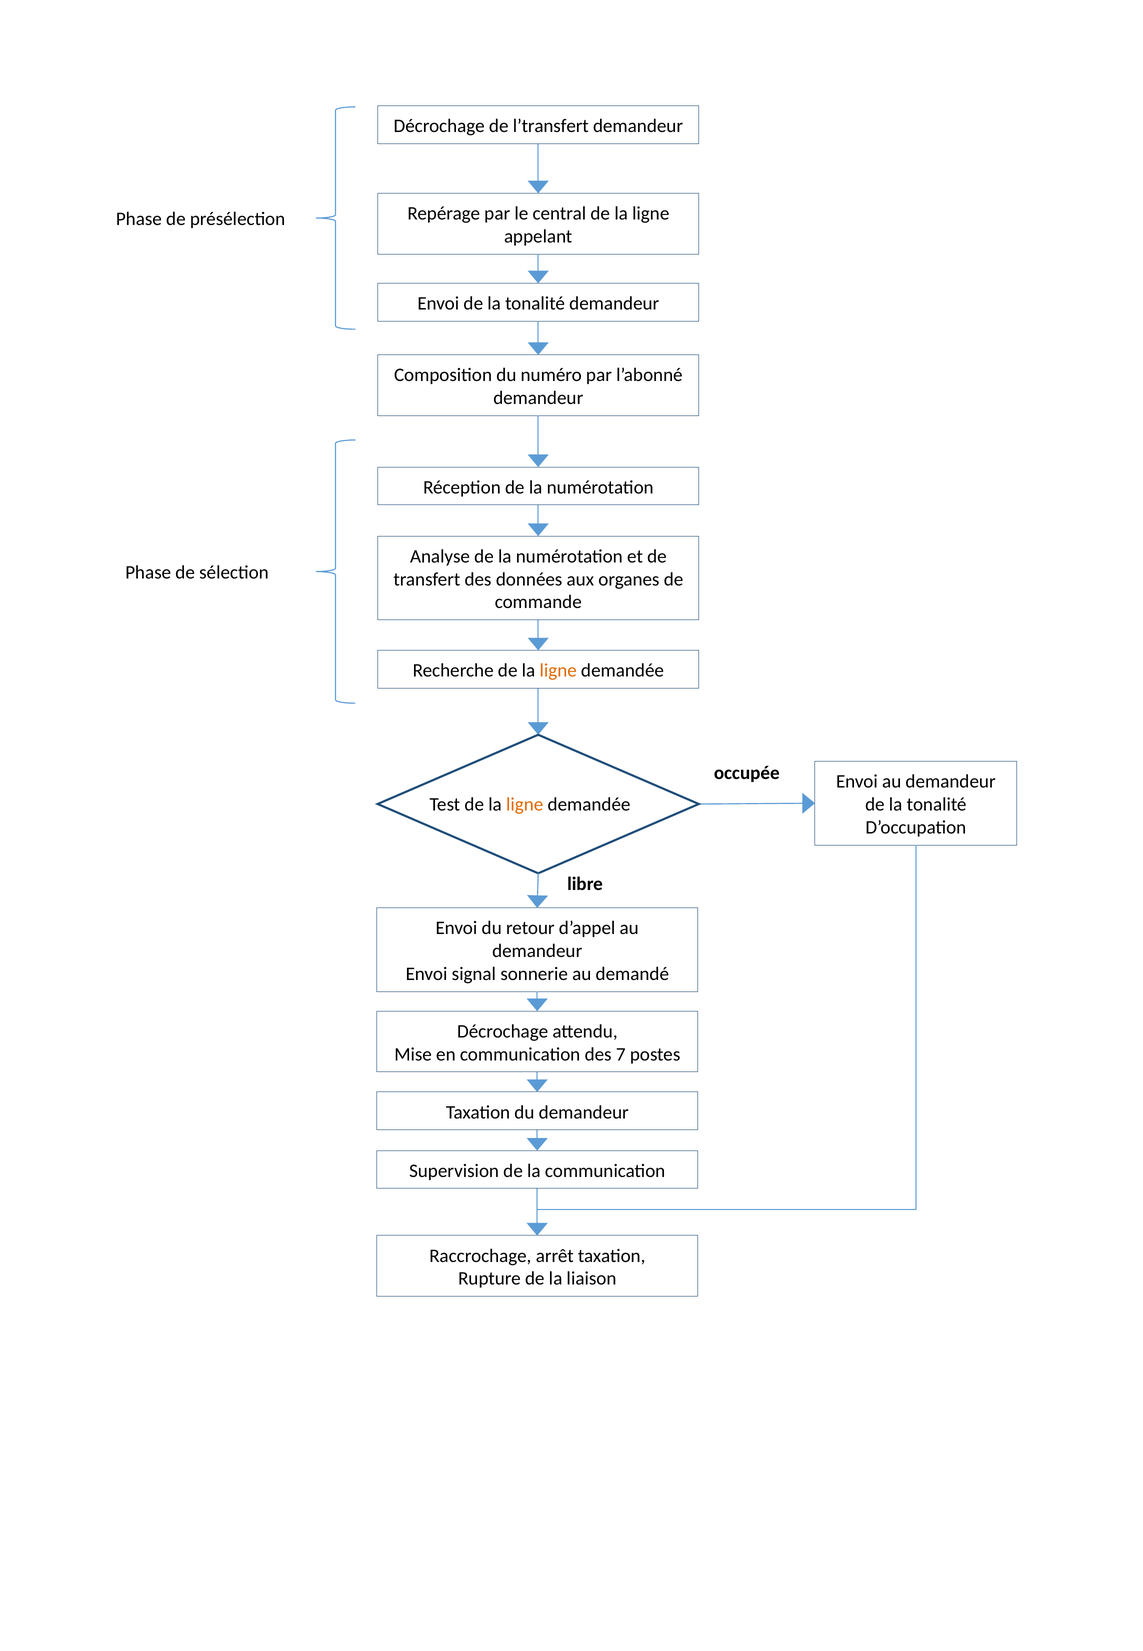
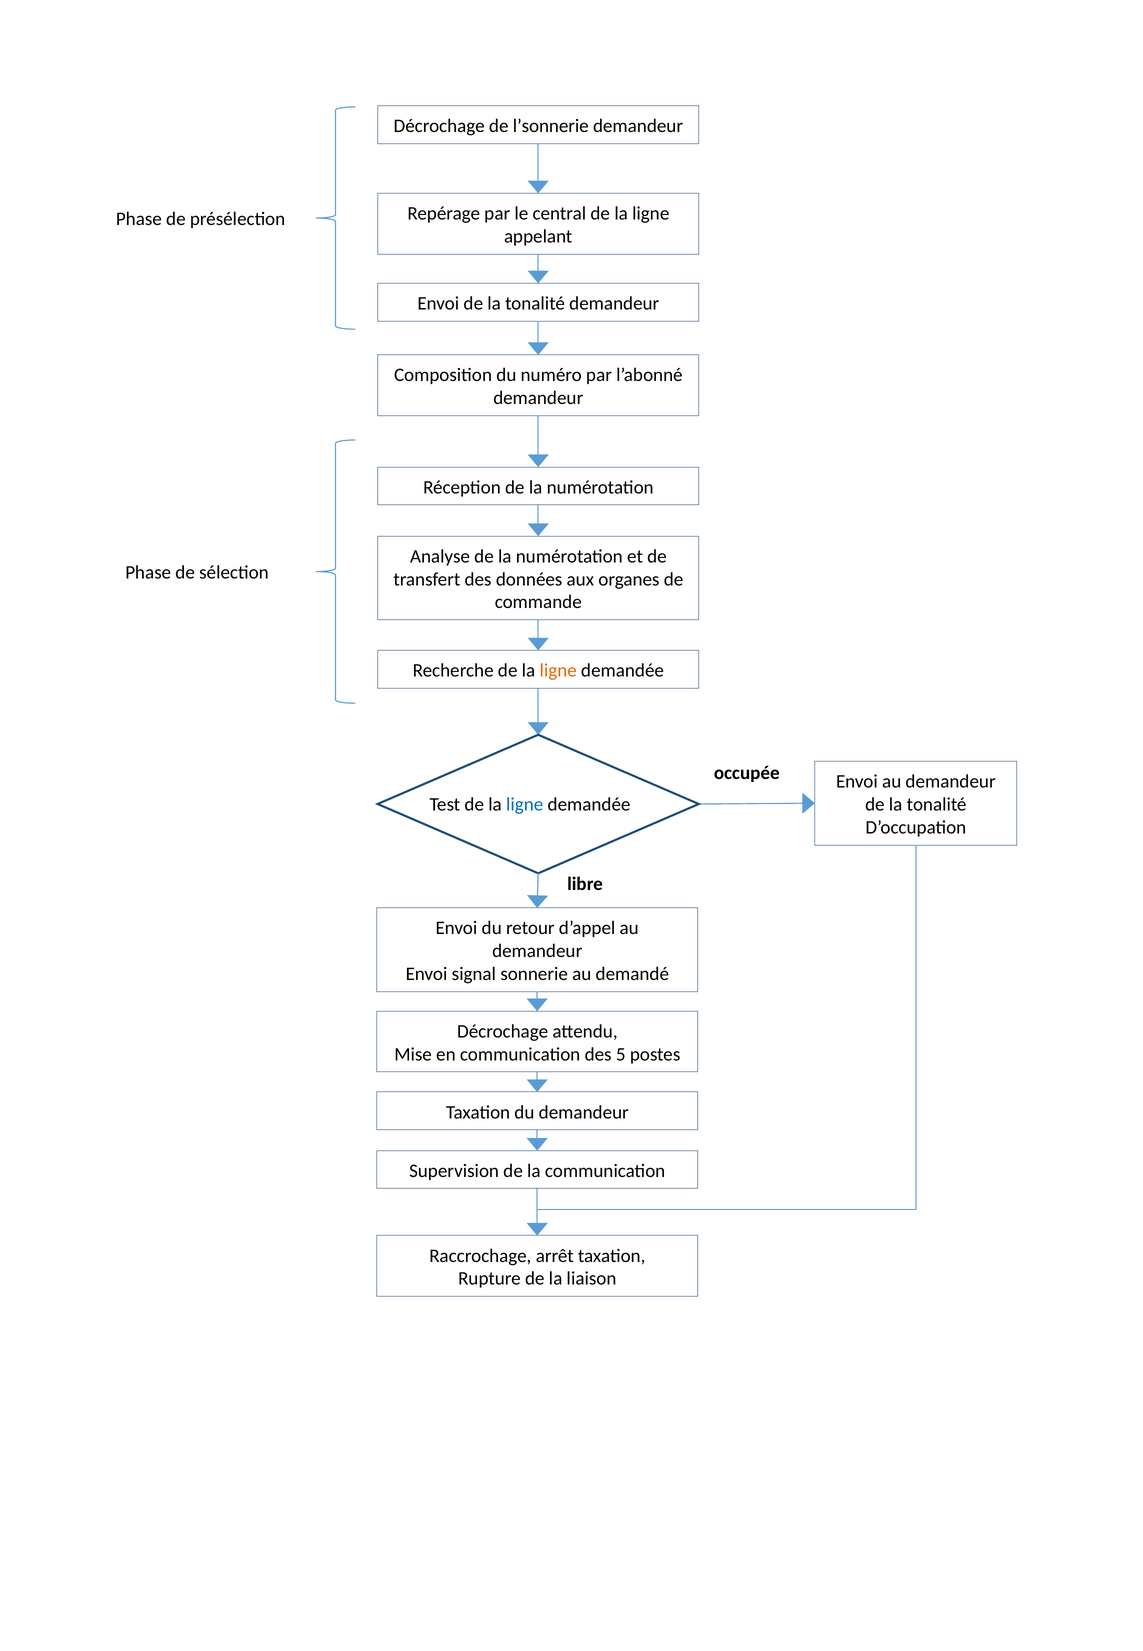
l’transfert: l’transfert -> l’sonnerie (551, 126)
ligne colour: orange -> blue (525, 804)
7: 7 -> 5 (621, 1054)
